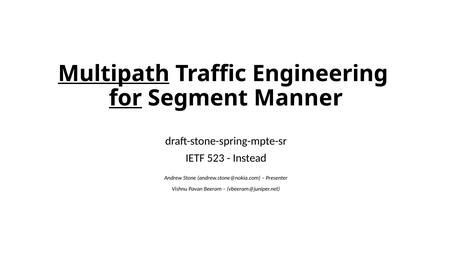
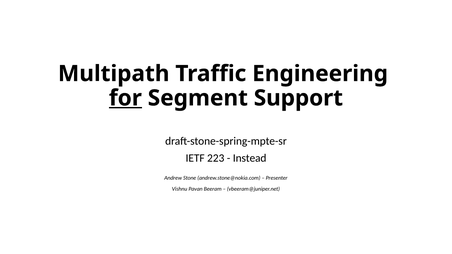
Multipath underline: present -> none (114, 74)
Manner: Manner -> Support (298, 98)
523: 523 -> 223 (216, 158)
